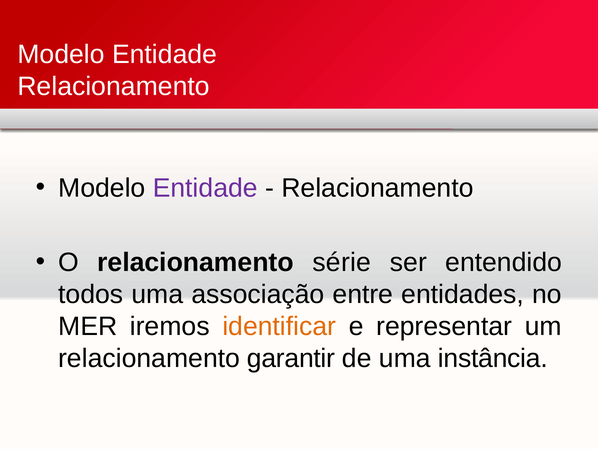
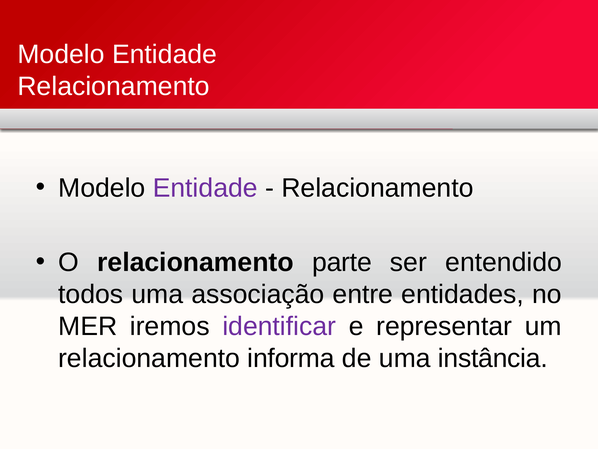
série: série -> parte (342, 262)
identificar colour: orange -> purple (279, 326)
garantir: garantir -> informa (291, 358)
